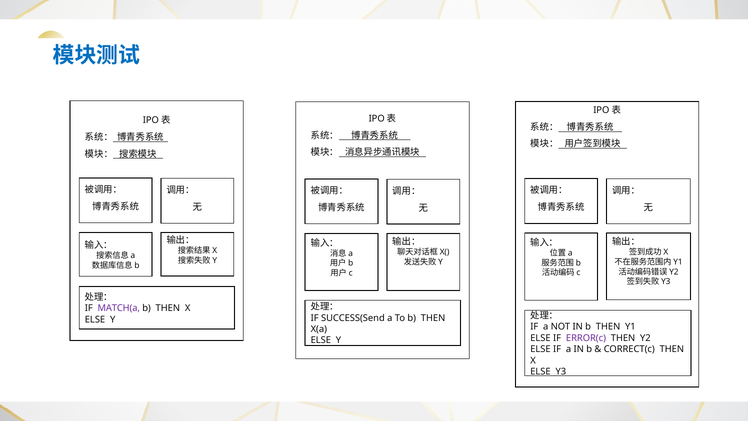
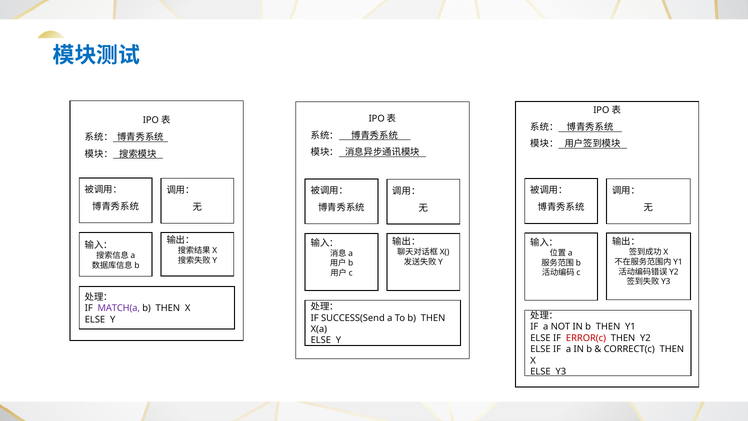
ERROR(c colour: purple -> red (586, 338)
